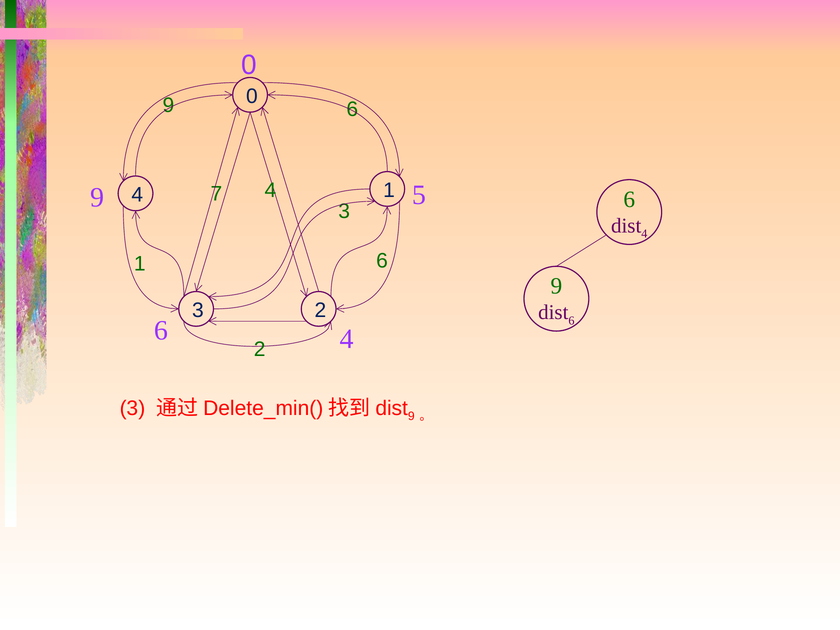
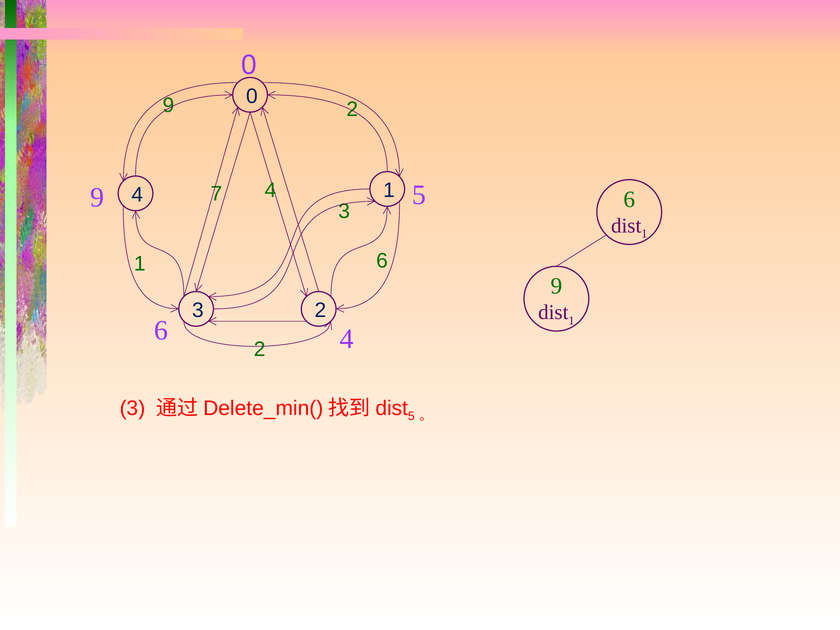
9 6: 6 -> 2 (352, 109)
4: 4 -> 1 (644, 234)
6: 6 -> 1 (571, 321)
9: 9 -> 5 (411, 416)
